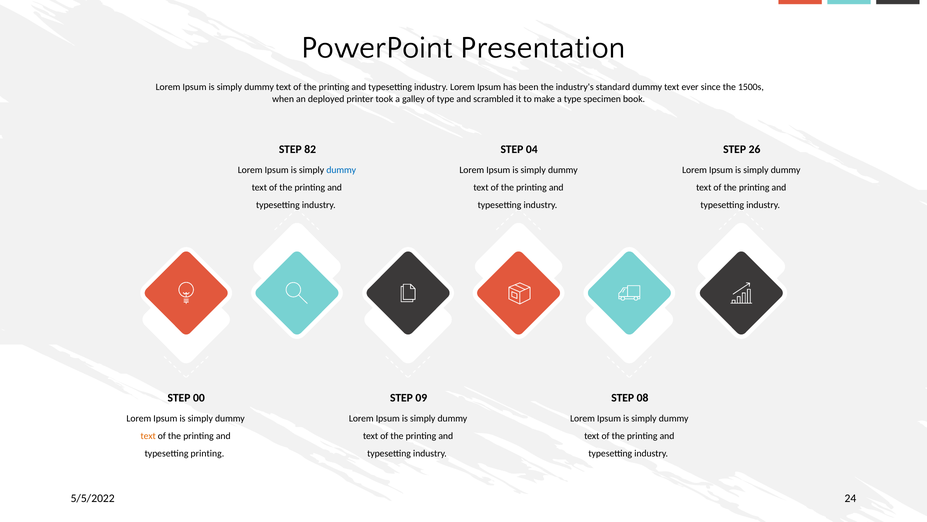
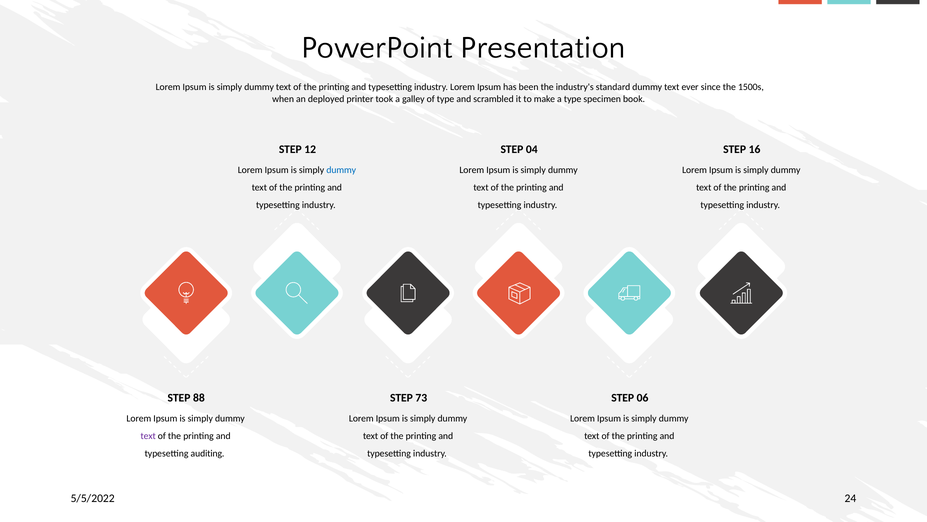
82: 82 -> 12 (310, 149)
26: 26 -> 16 (755, 149)
00: 00 -> 88 (199, 398)
09: 09 -> 73 (421, 398)
08: 08 -> 06 (643, 398)
text colour: orange -> purple (148, 436)
typesetting printing: printing -> auditing (208, 453)
